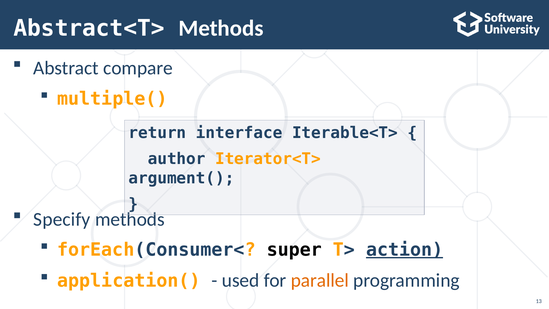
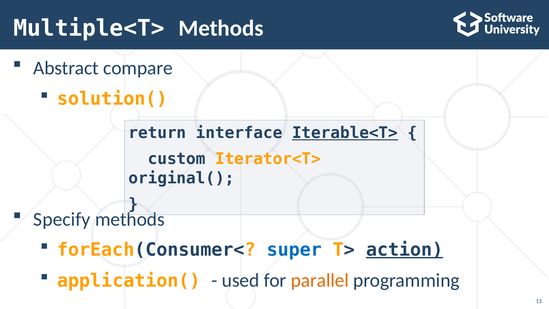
Abstract<T>: Abstract<T> -> Multiple<T> (89, 28)
multiple(: multiple( -> solution( (112, 99)
Iterable<T> underline: none -> present (345, 133)
author: author -> custom (177, 159)
argument(: argument( -> original( (181, 178)
super colour: black -> blue (294, 250)
